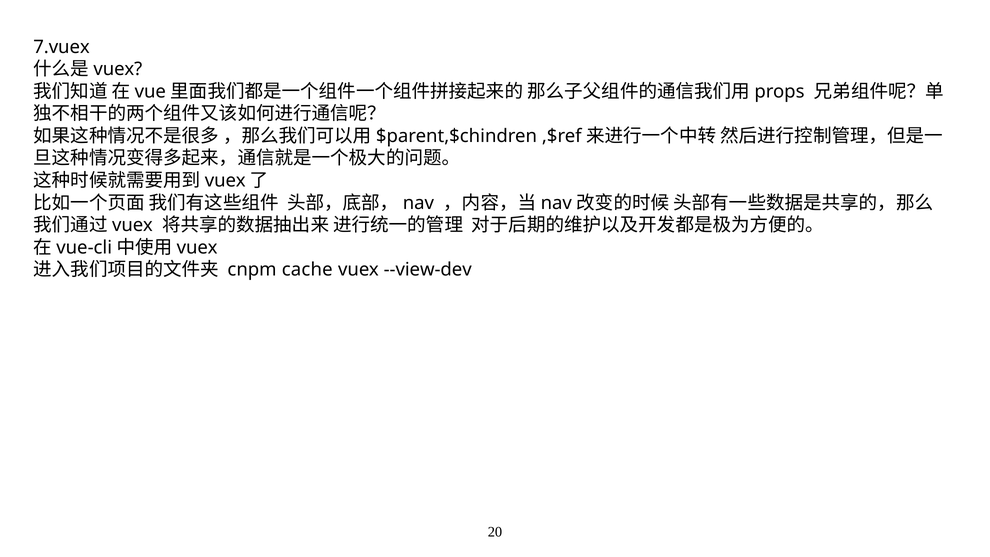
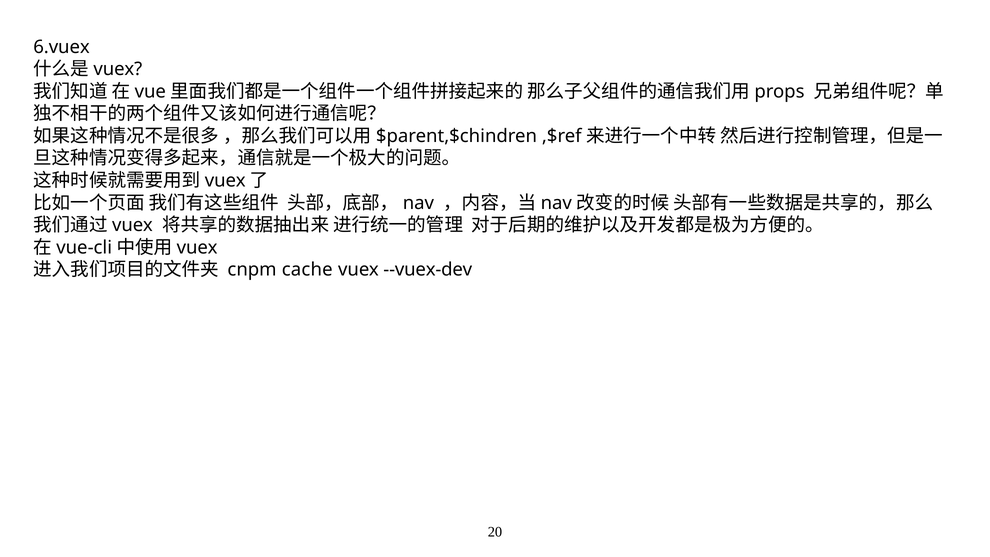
7.vuex: 7.vuex -> 6.vuex (62, 47)
--view-dev: --view-dev -> --vuex-dev (428, 270)
